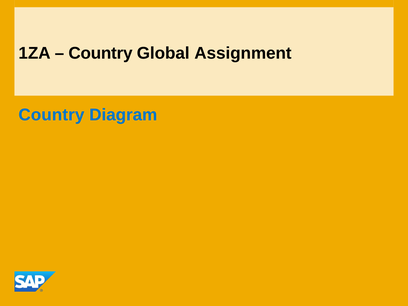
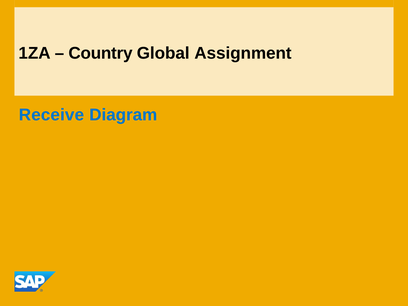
Country: Country -> Receive (51, 115)
